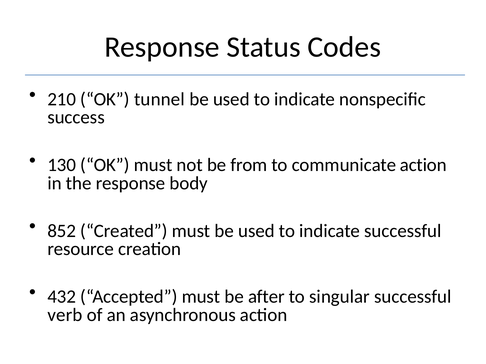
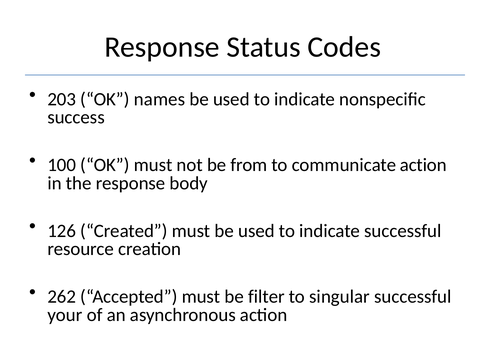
210: 210 -> 203 (62, 99)
tunnel: tunnel -> names (160, 99)
130: 130 -> 100 (62, 165)
852: 852 -> 126 (62, 231)
432: 432 -> 262 (62, 297)
after: after -> filter (266, 297)
verb: verb -> your (65, 315)
